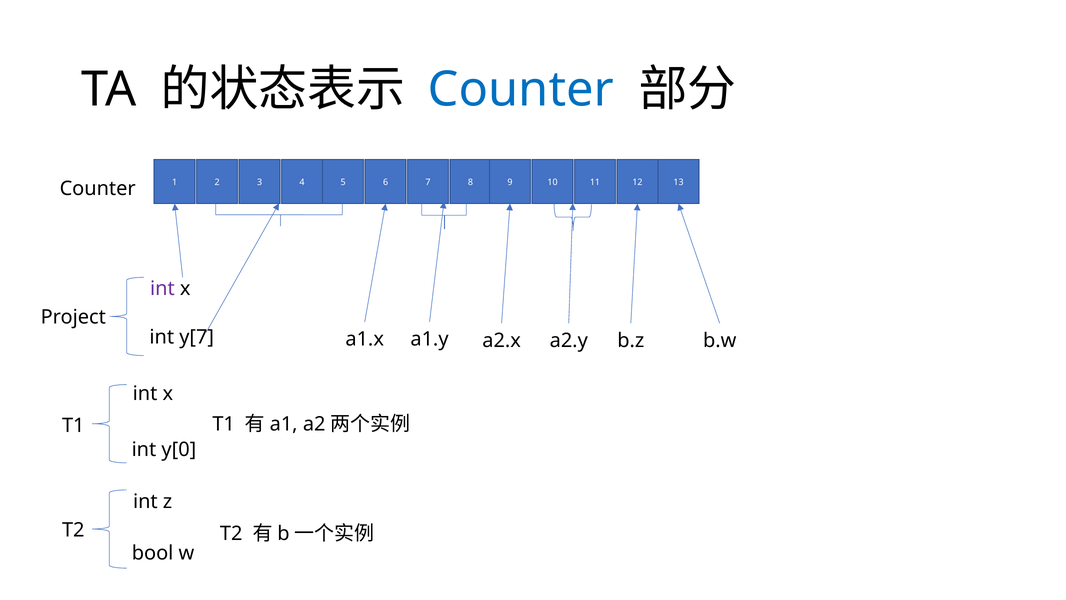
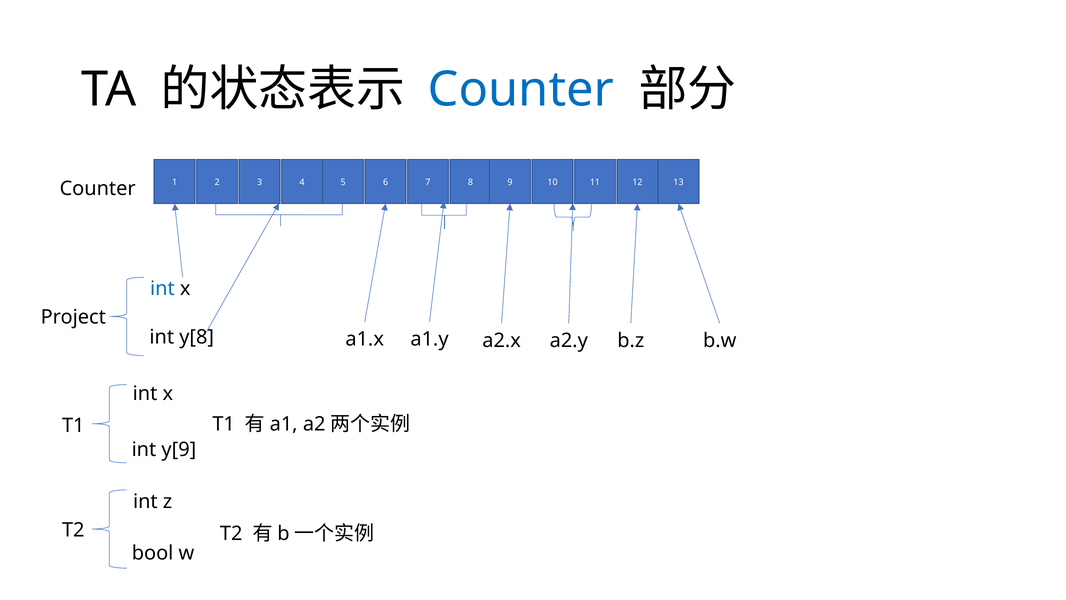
int colour: purple -> blue (162, 288)
y[7: y[7 -> y[8 (197, 337)
y[0: y[0 -> y[9 (179, 449)
